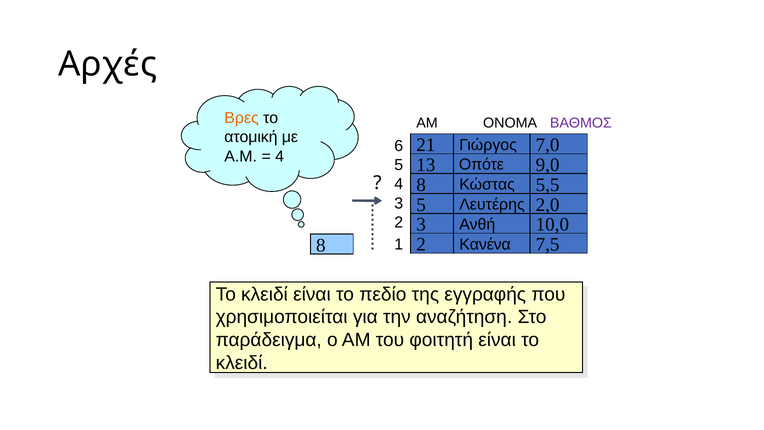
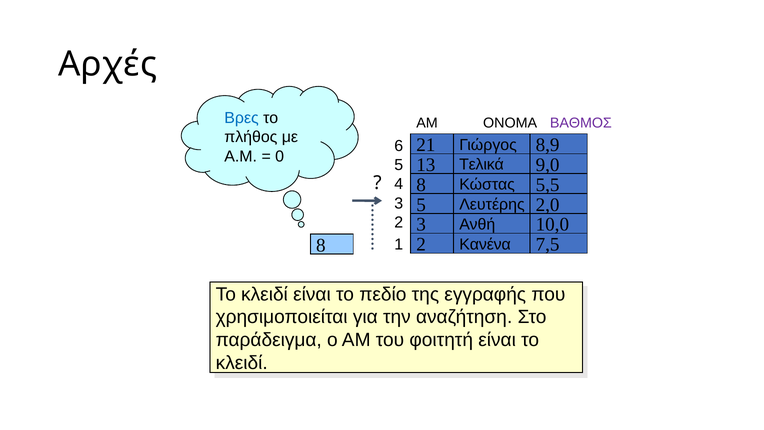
Βρες colour: orange -> blue (242, 118)
ατομική: ατομική -> πλήθος (251, 137)
7,0: 7,0 -> 8,9 (548, 145)
4: 4 -> 0 (280, 156)
Οπότε: Οπότε -> Τελικά (481, 165)
